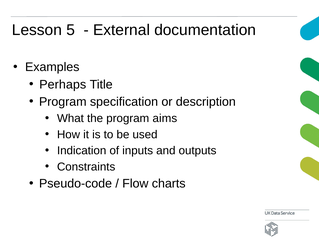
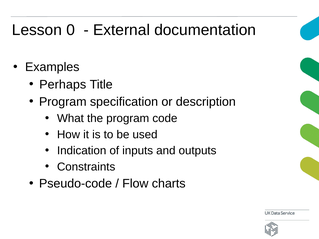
5: 5 -> 0 (71, 30)
aims: aims -> code (165, 119)
